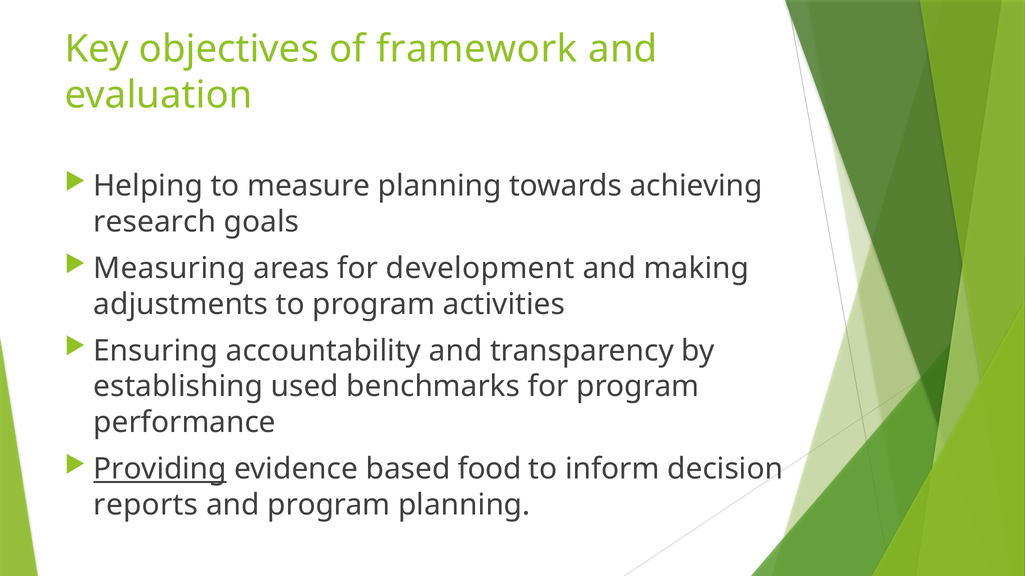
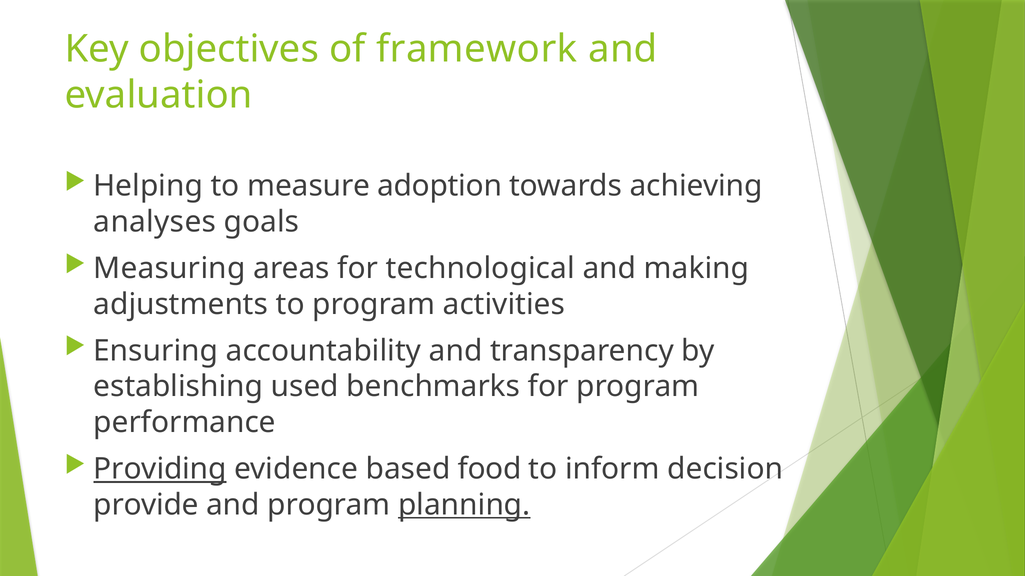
measure planning: planning -> adoption (440, 186)
research: research -> analyses (155, 222)
development: development -> technological (480, 269)
reports: reports -> provide (146, 505)
planning underline: none -> present (464, 505)
